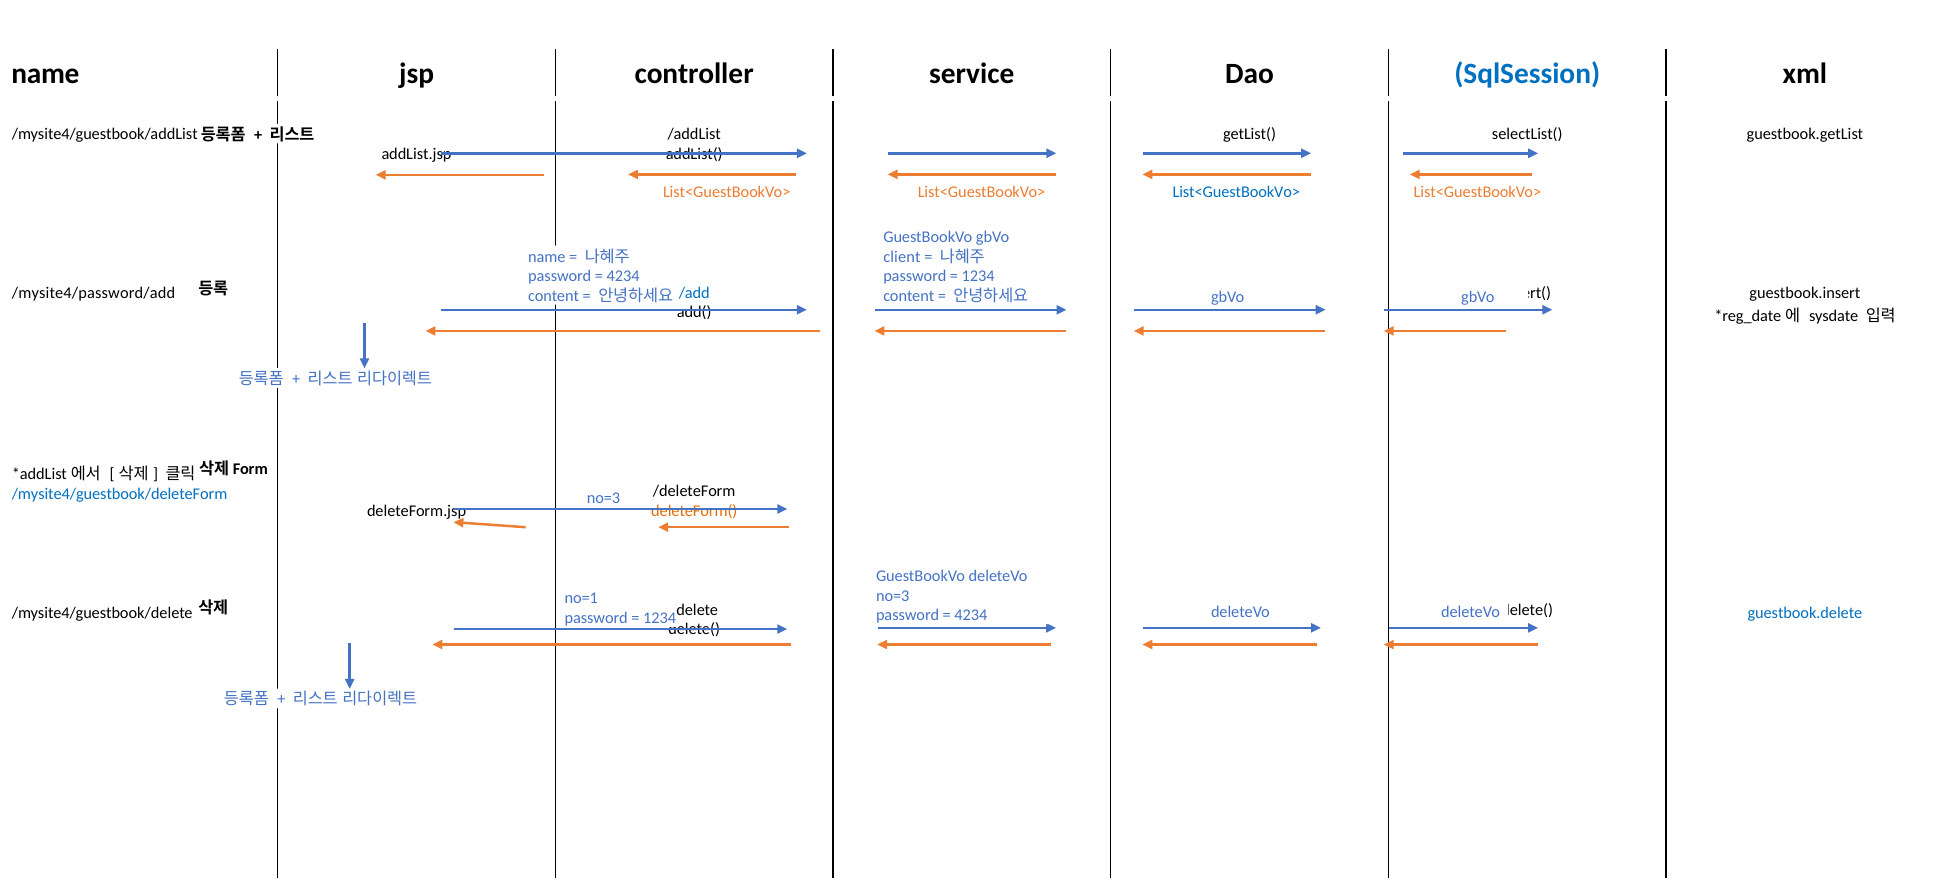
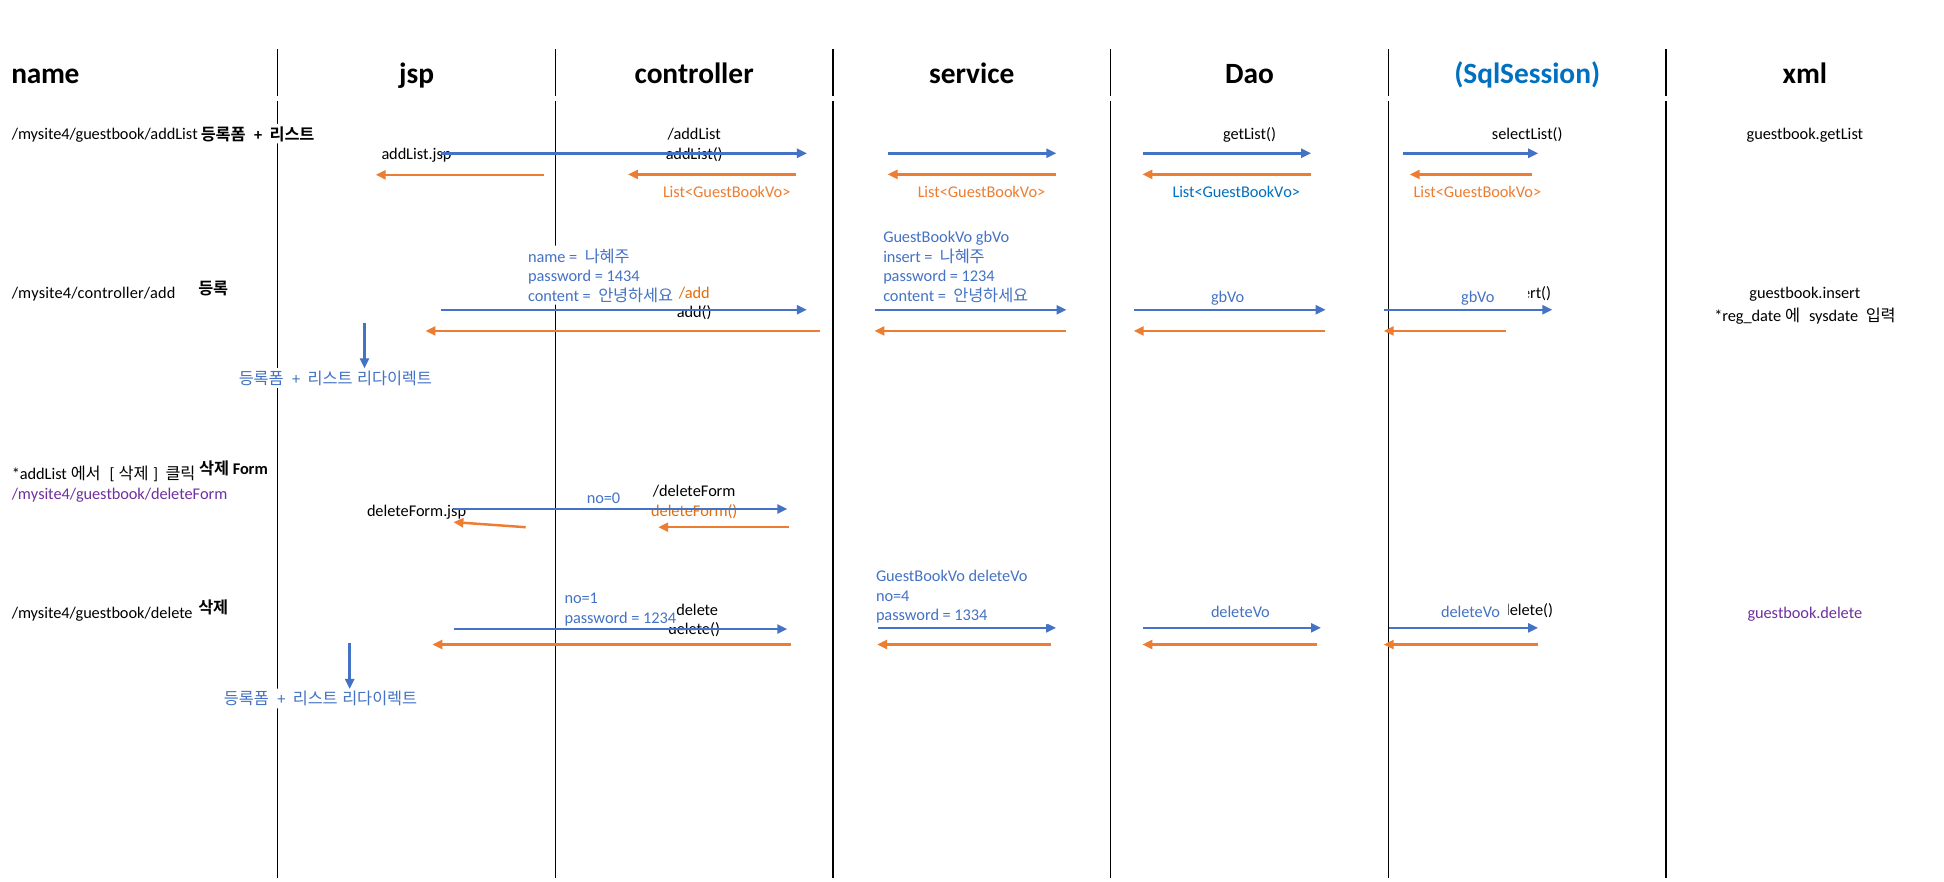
client: client -> insert (902, 257)
4234: 4234 -> 1434 (623, 276)
/mysite4/password/add: /mysite4/password/add -> /mysite4/controller/add (94, 293)
/add colour: blue -> orange (694, 293)
/mysite4/guestbook/deleteForm colour: blue -> purple (120, 494)
no=3: no=3 -> no=0 (604, 498)
no=3: no=3 -> no=4 (893, 596)
guestbook.delete colour: blue -> purple (1805, 613)
4234: 4234 -> 1334 (971, 615)
